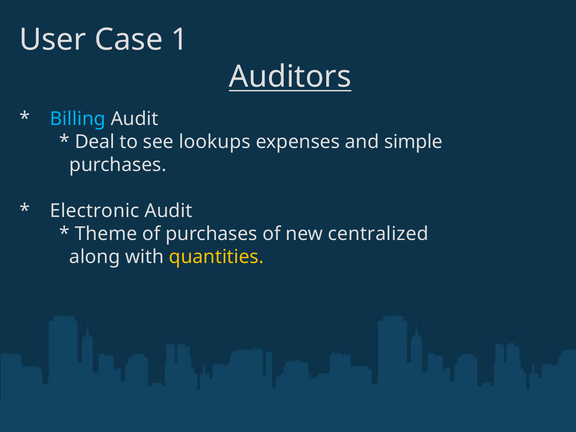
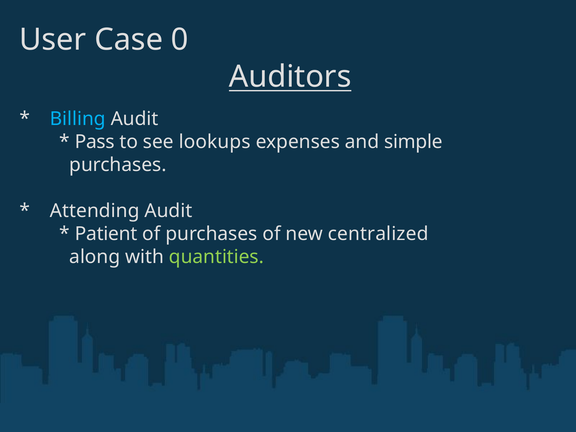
1: 1 -> 0 (180, 40)
Deal: Deal -> Pass (95, 142)
Electronic: Electronic -> Attending (95, 211)
Theme: Theme -> Patient (106, 234)
quantities colour: yellow -> light green (216, 257)
